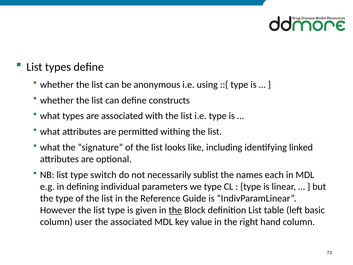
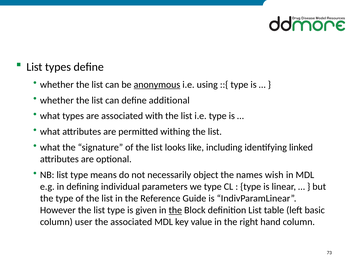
anonymous underline: none -> present (157, 84)
constructs: constructs -> additional (169, 100)
switch: switch -> means (103, 175)
sublist: sublist -> object (206, 175)
each: each -> wish (274, 175)
